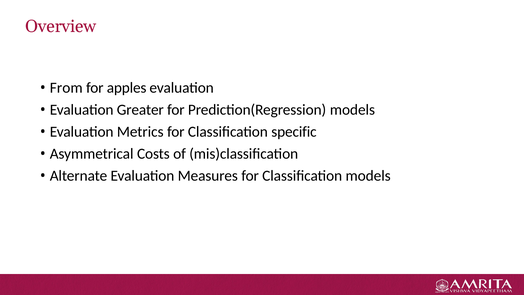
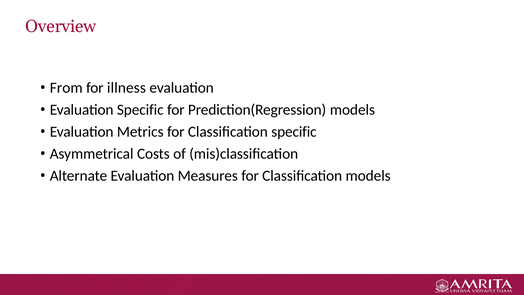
apples: apples -> illness (126, 88)
Evaluation Greater: Greater -> Specific (140, 110)
